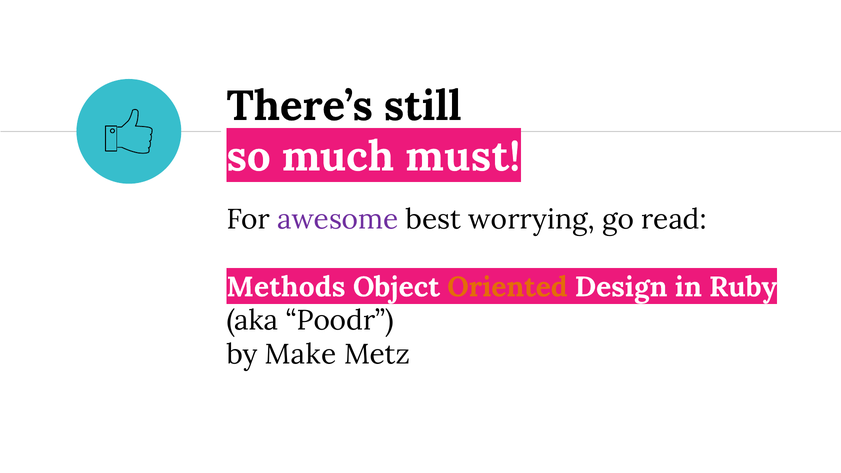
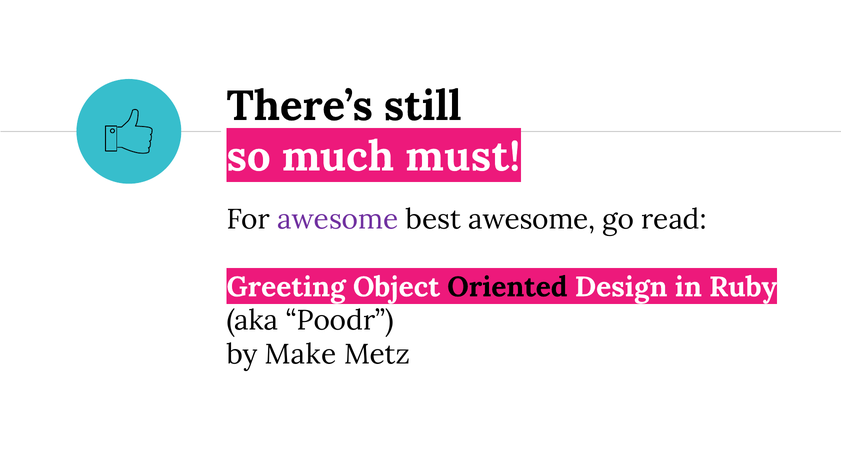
best worrying: worrying -> awesome (532, 220)
Methods: Methods -> Greeting (286, 287)
Oriented colour: orange -> black (507, 287)
